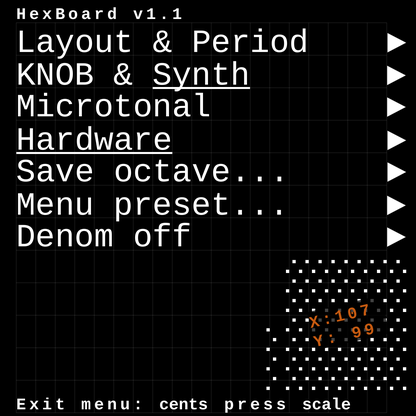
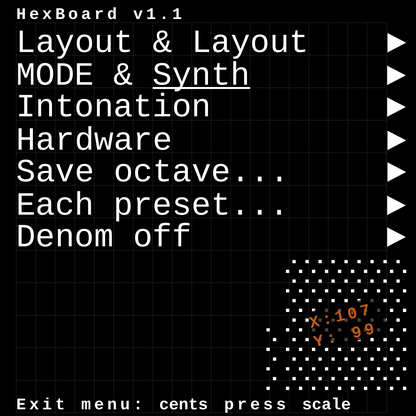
Period: Period -> Layout (250, 41)
KNOB: KNOB -> MODE (55, 74)
Microtonal: Microtonal -> Intonation (114, 106)
Hardware underline: present -> none (94, 139)
Menu: Menu -> Each (55, 204)
